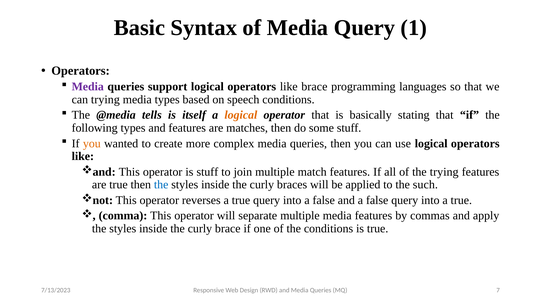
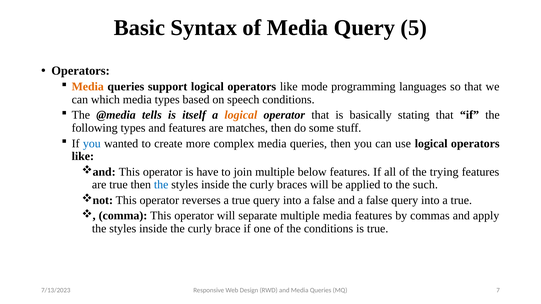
1: 1 -> 5 (414, 28)
Media colour: purple -> orange (88, 87)
like brace: brace -> mode (314, 87)
can trying: trying -> which (105, 100)
you colour: orange -> blue (92, 144)
is stuff: stuff -> have (207, 172)
match: match -> below (312, 172)
